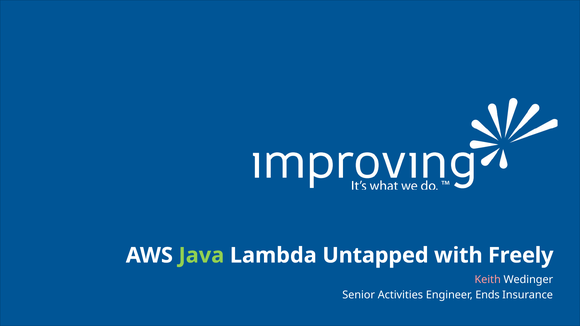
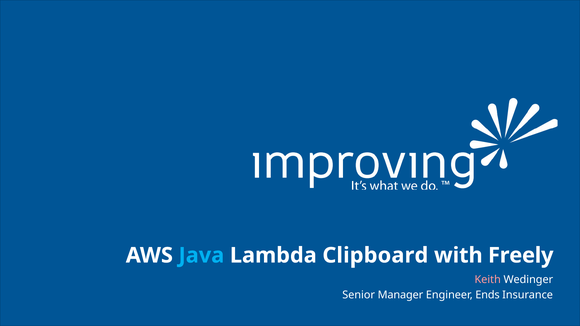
Java colour: light green -> light blue (201, 256)
Untapped: Untapped -> Clipboard (375, 256)
Activities: Activities -> Manager (400, 295)
